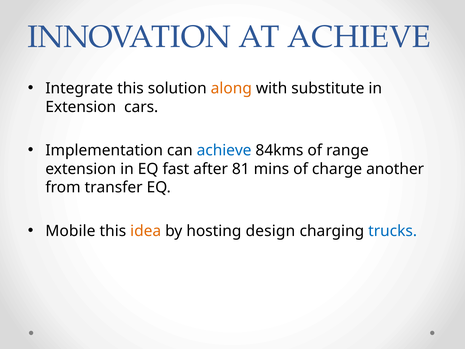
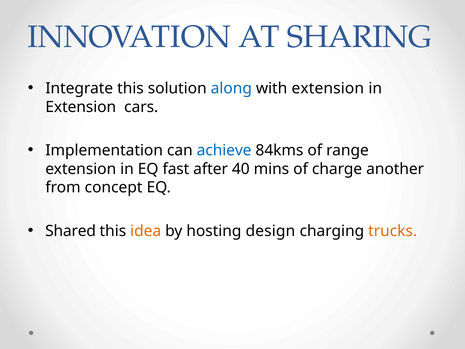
AT ACHIEVE: ACHIEVE -> SHARING (359, 37)
along colour: orange -> blue (231, 88)
with substitute: substitute -> extension (328, 88)
81: 81 -> 40 (241, 169)
transfer: transfer -> concept (114, 187)
Mobile: Mobile -> Shared (71, 231)
trucks colour: blue -> orange (393, 231)
